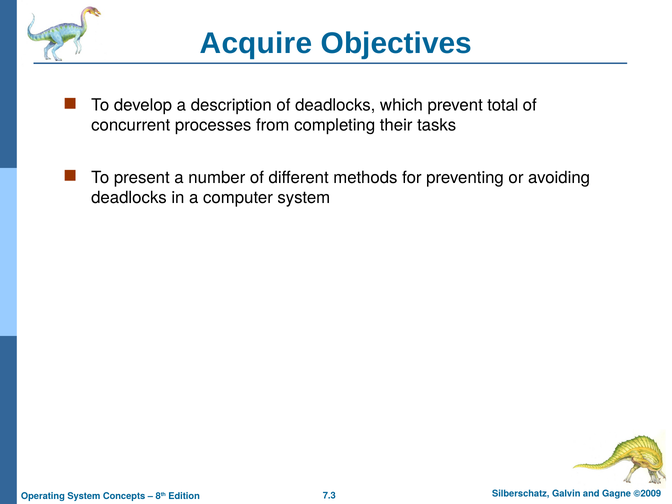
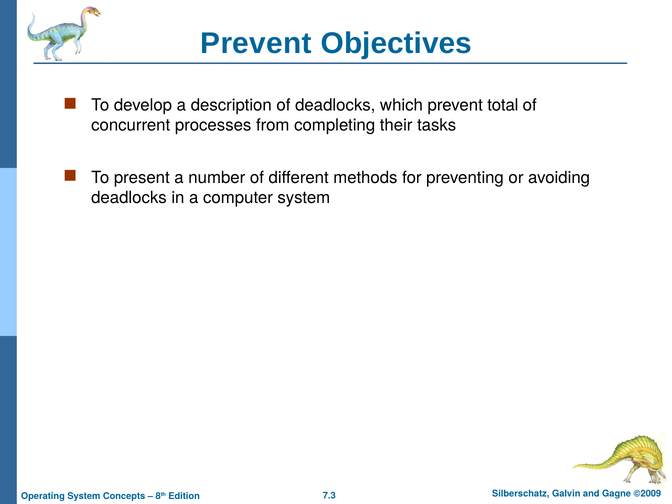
Acquire: Acquire -> Prevent (256, 44)
